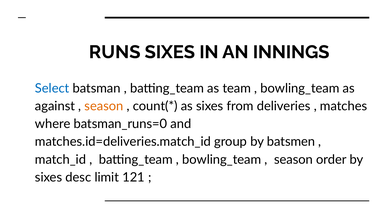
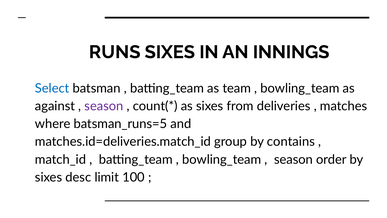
season colour: orange -> purple (104, 106)
batsman_runs=0: batsman_runs=0 -> batsman_runs=5 (120, 124)
batsmen: batsmen -> contains (291, 142)
121: 121 -> 100 (133, 177)
